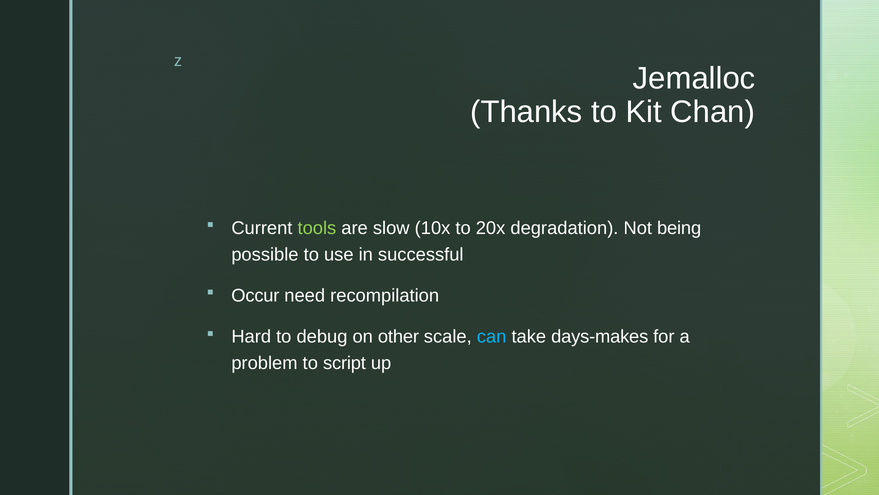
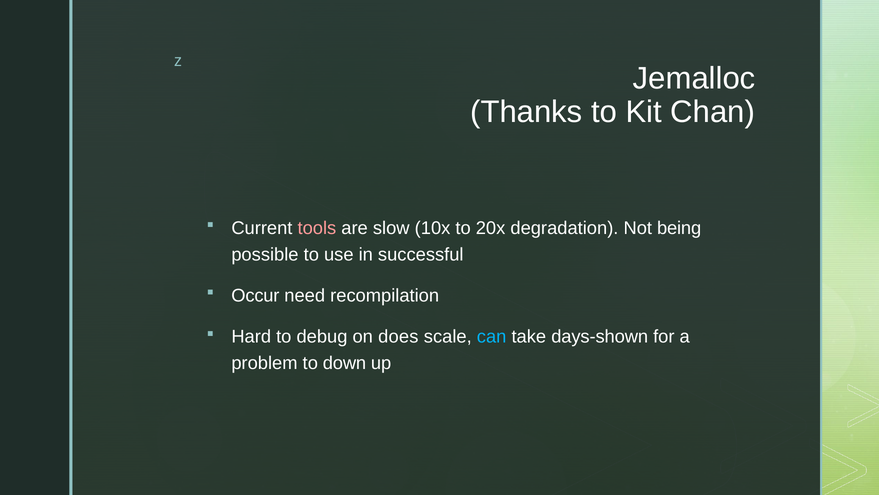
tools colour: light green -> pink (317, 228)
other: other -> does (398, 337)
days-makes: days-makes -> days-shown (600, 337)
script: script -> down (344, 363)
